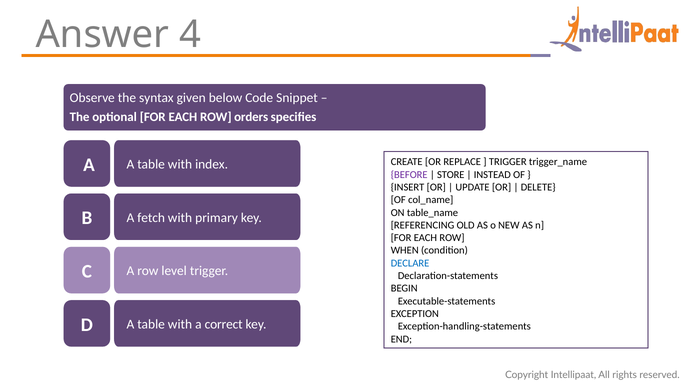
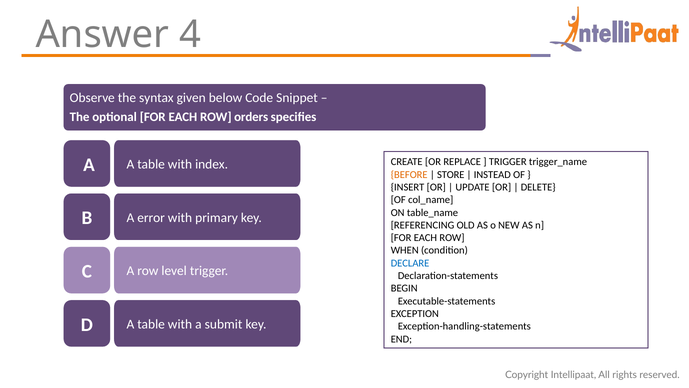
BEFORE colour: purple -> orange (409, 174)
fetch: fetch -> error (151, 217)
correct: correct -> submit (224, 324)
